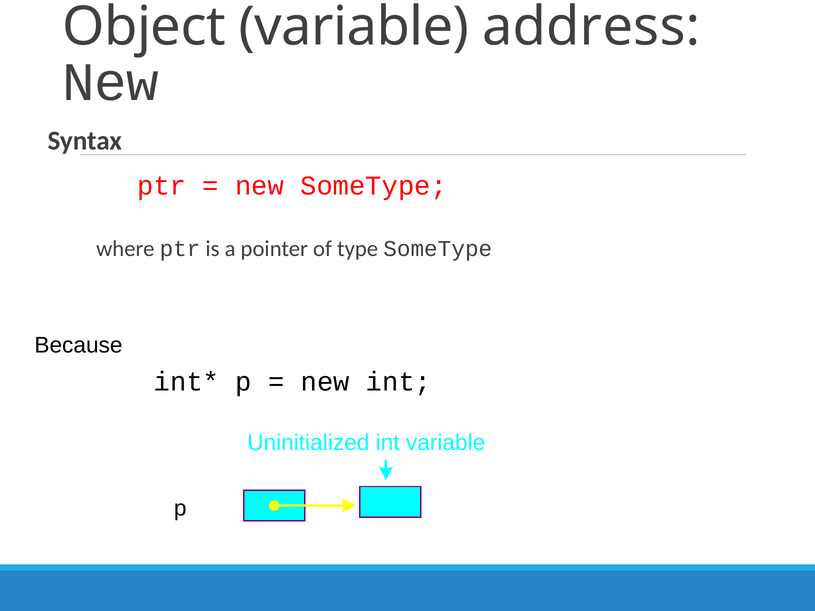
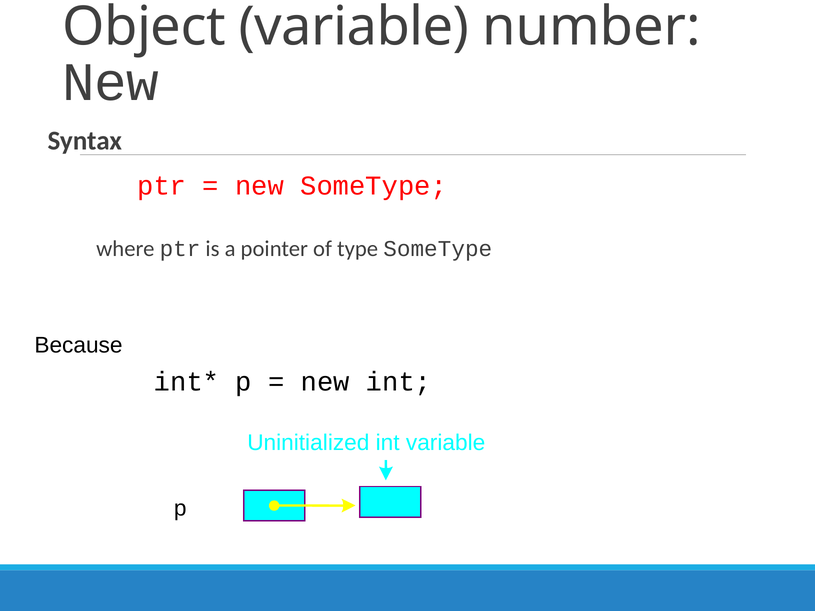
address: address -> number (591, 27)
